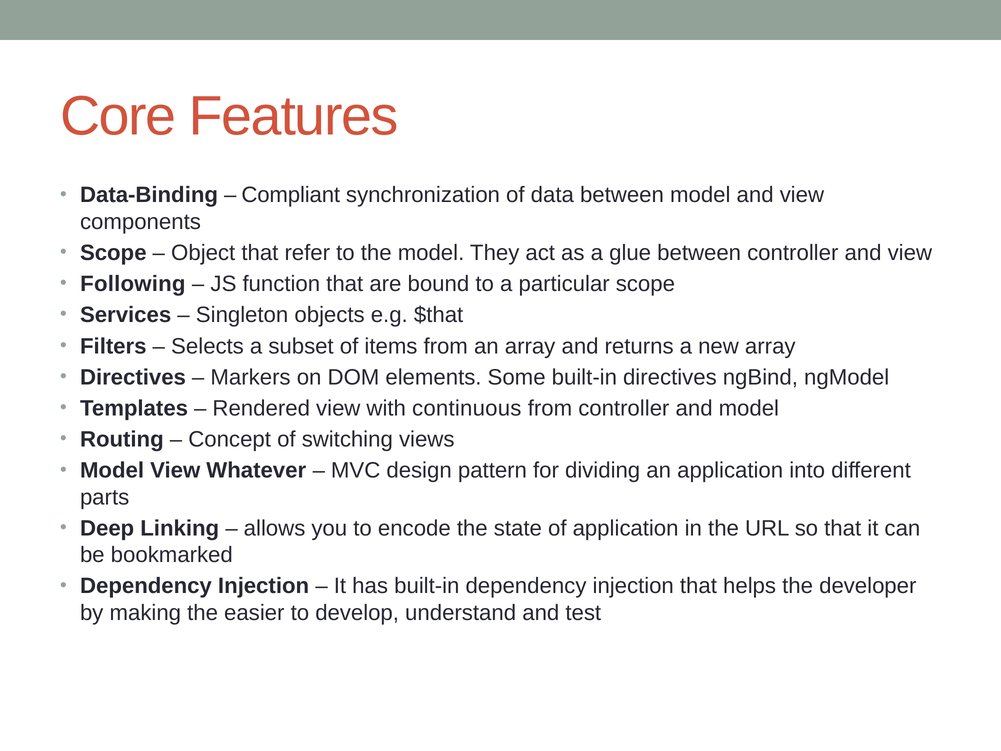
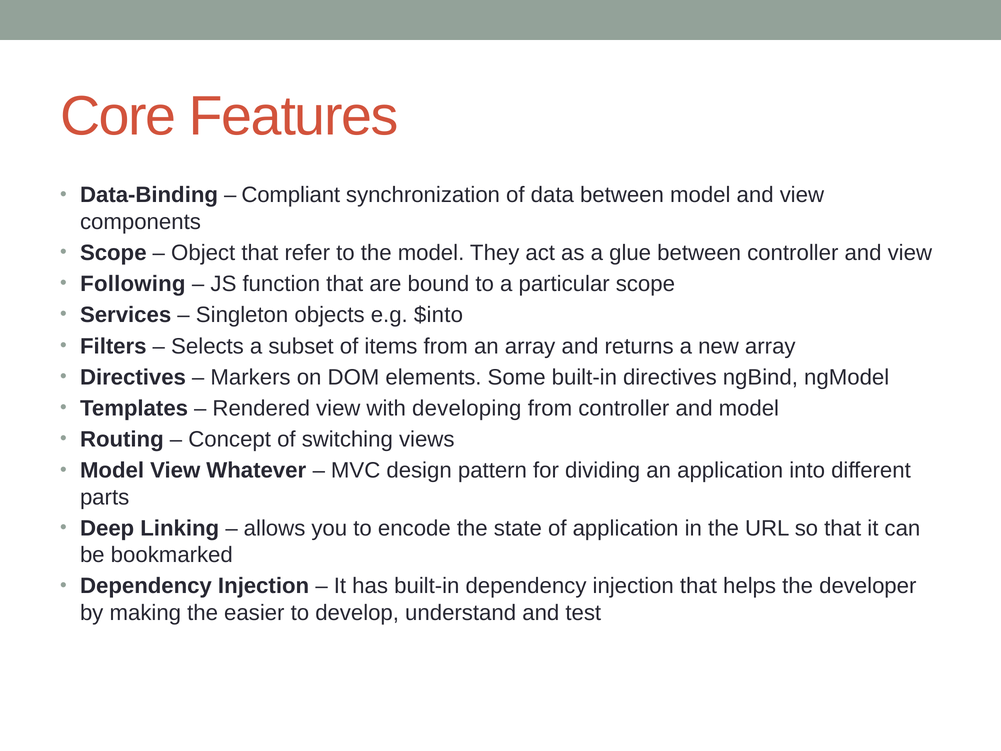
$that: $that -> $into (438, 315)
continuous: continuous -> developing (467, 408)
